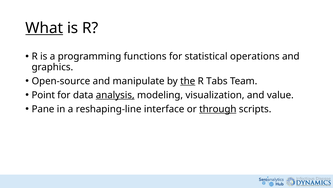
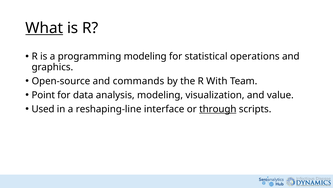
programming functions: functions -> modeling (145, 56)
manipulate: manipulate -> commands (138, 81)
the underline: present -> none (188, 81)
Tabs: Tabs -> With (217, 81)
analysis underline: present -> none (115, 95)
Pane: Pane -> Used (43, 109)
